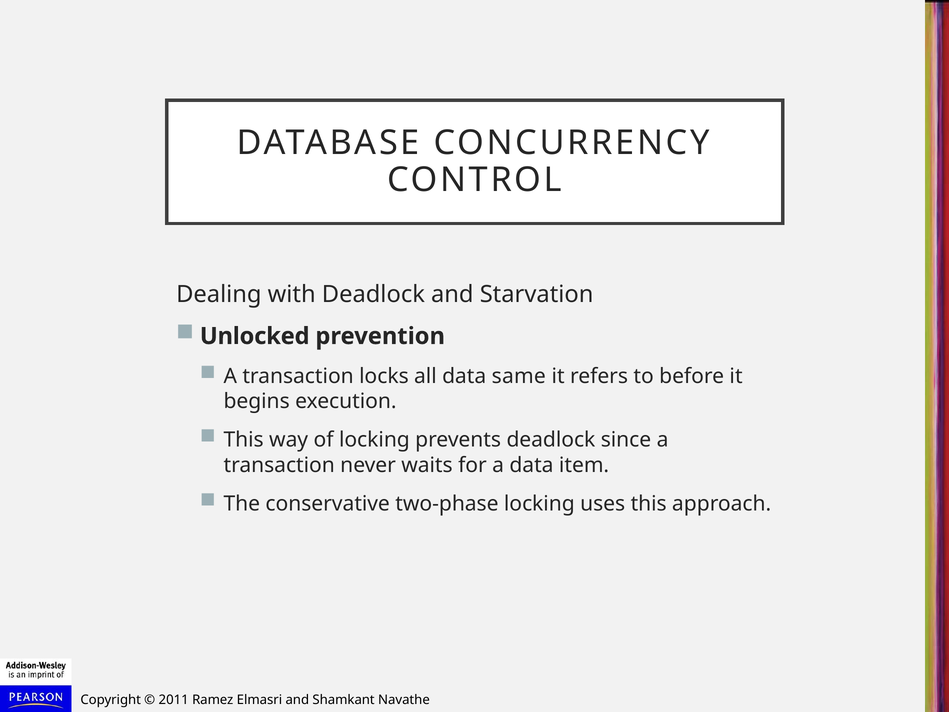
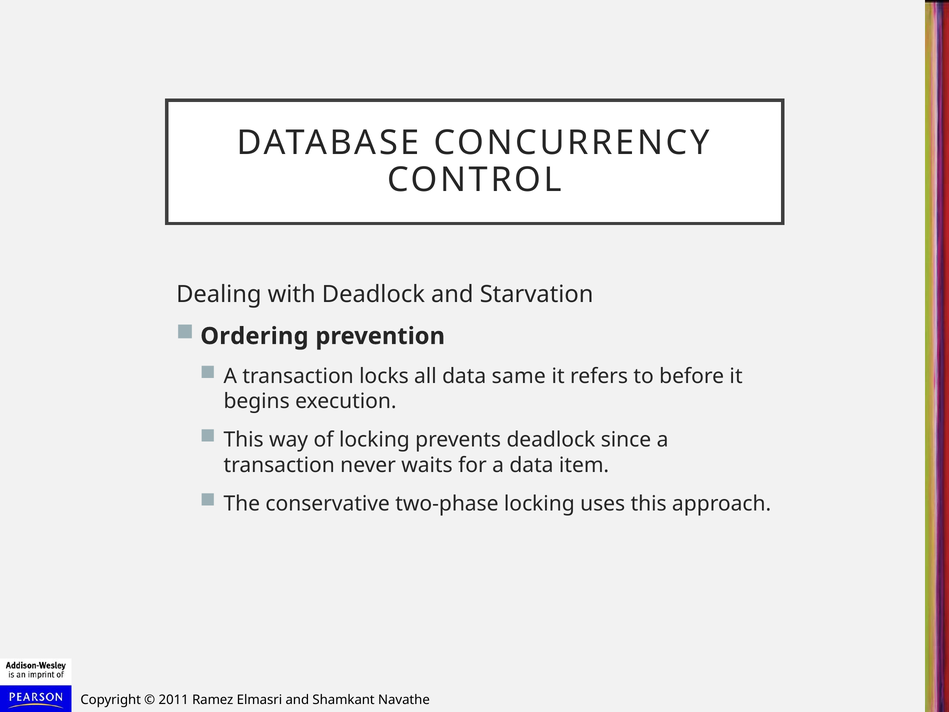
Unlocked: Unlocked -> Ordering (254, 336)
